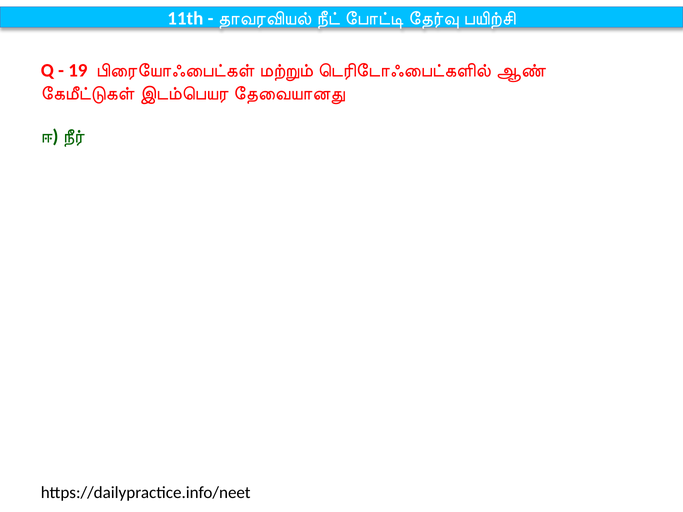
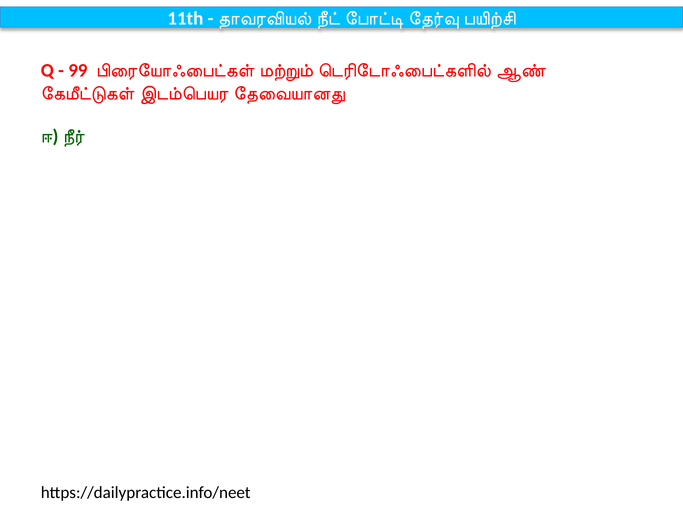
19: 19 -> 99 (78, 71)
